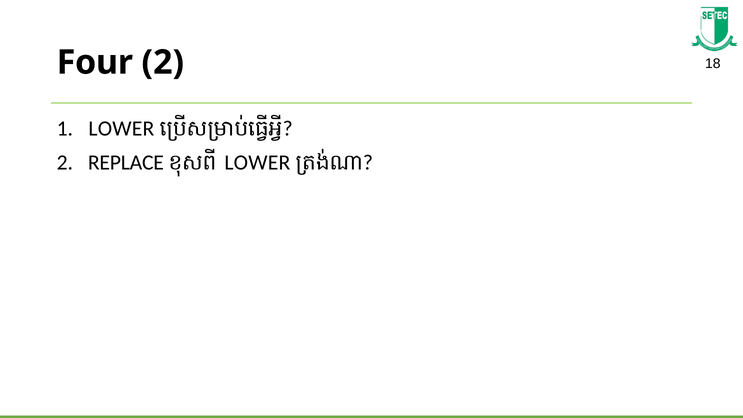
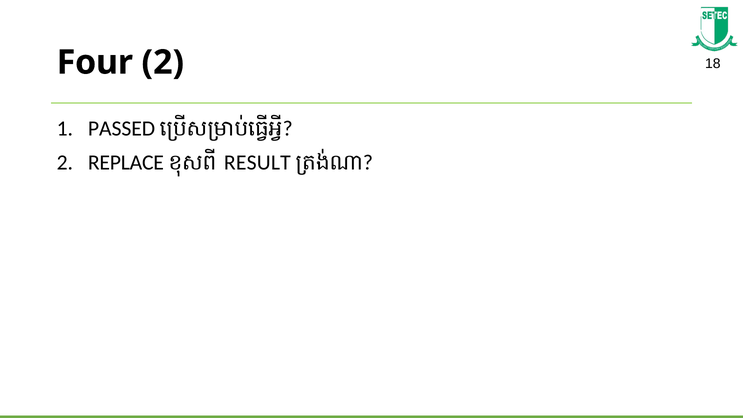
LOWER: LOWER -> PASSED (122, 129)
LOWER: LOWER -> RESULT (257, 162)
